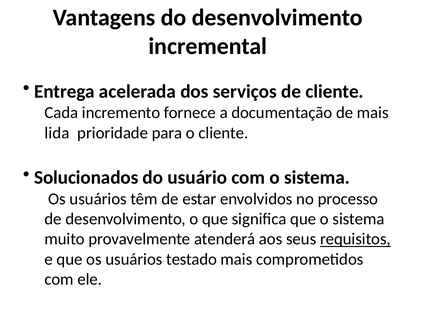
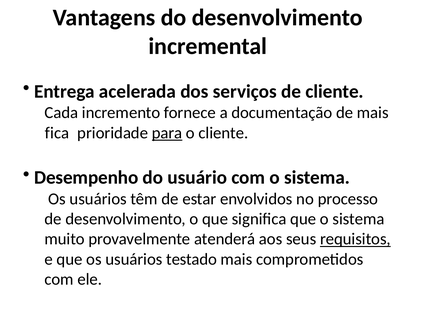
lida: lida -> fica (57, 133)
para underline: none -> present (167, 133)
Solucionados: Solucionados -> Desempenho (86, 178)
